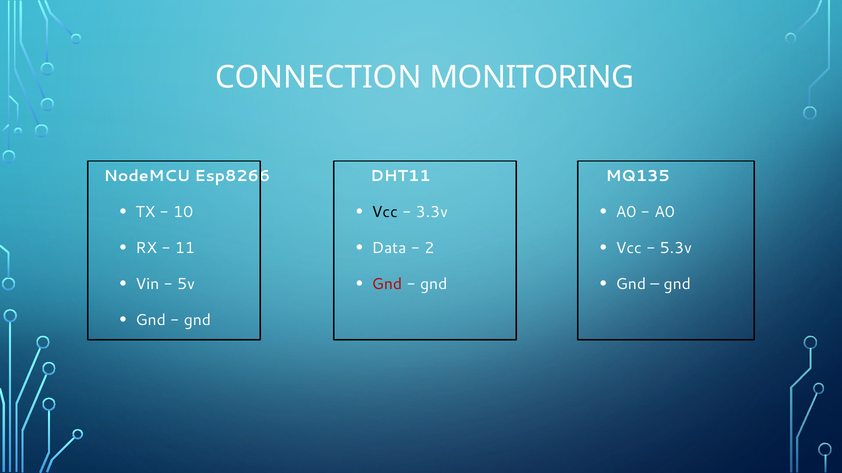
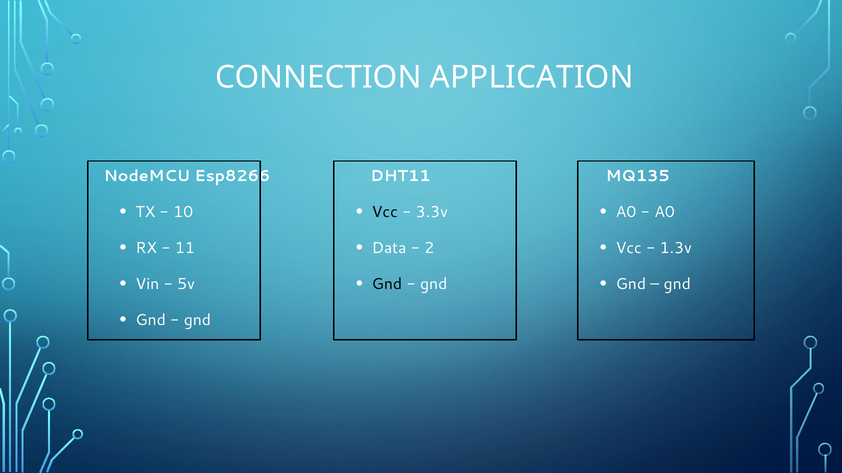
MONITORING: MONITORING -> APPLICATION (532, 77)
5.3v: 5.3v -> 1.3v (676, 248)
Gnd colour: red -> black (387, 284)
